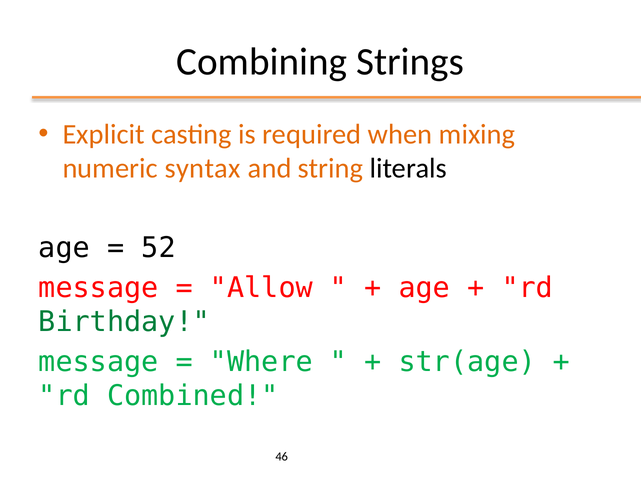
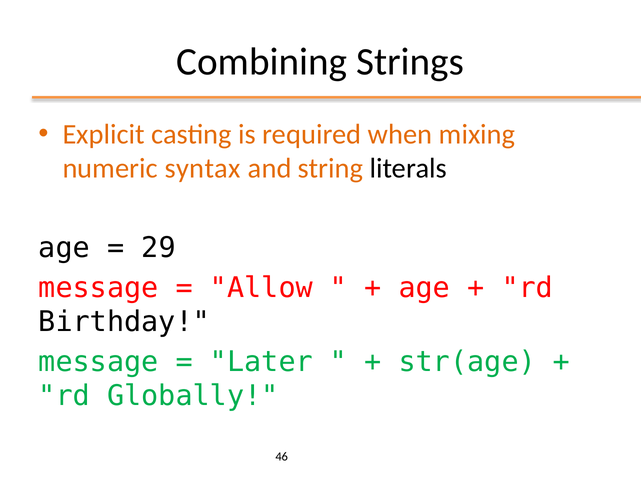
52: 52 -> 29 (159, 248)
Birthday colour: green -> black (124, 323)
Where: Where -> Later (261, 362)
Combined: Combined -> Globally (193, 397)
